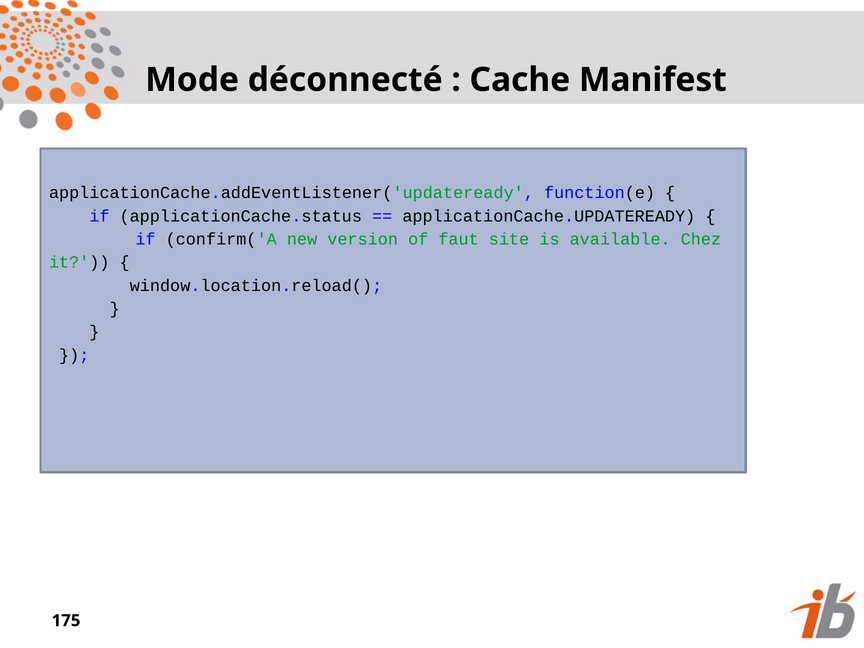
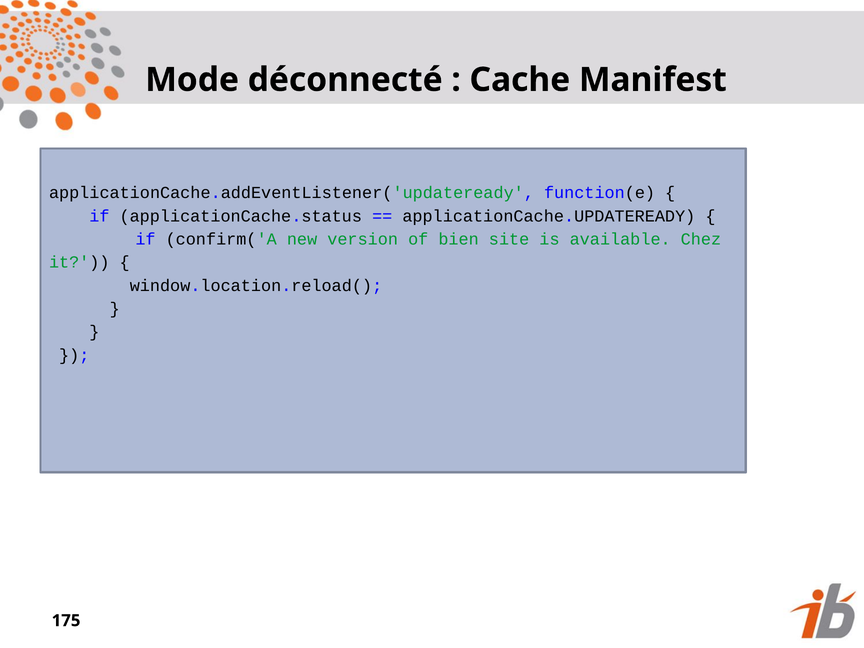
faut: faut -> bien (459, 239)
